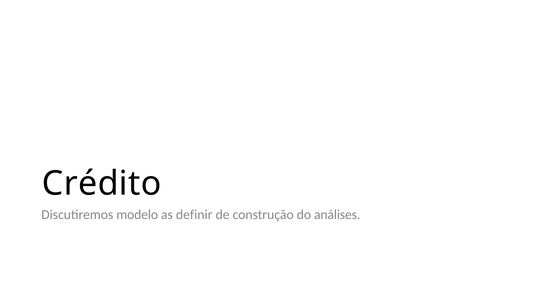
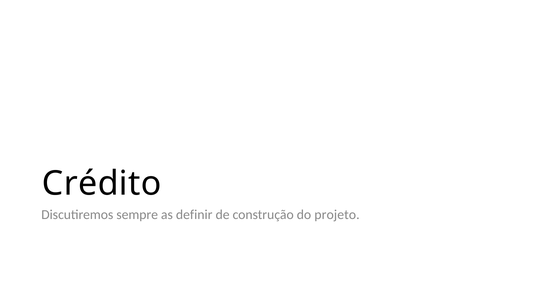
modelo: modelo -> sempre (137, 214)
análises: análises -> projeto (337, 214)
